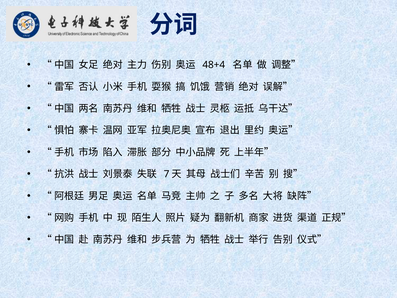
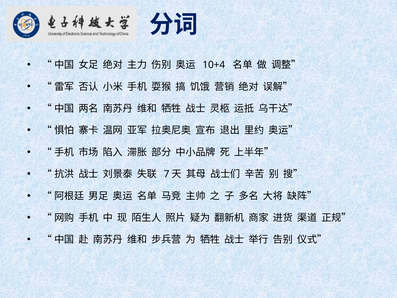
48+4: 48+4 -> 10+4 (214, 65)
